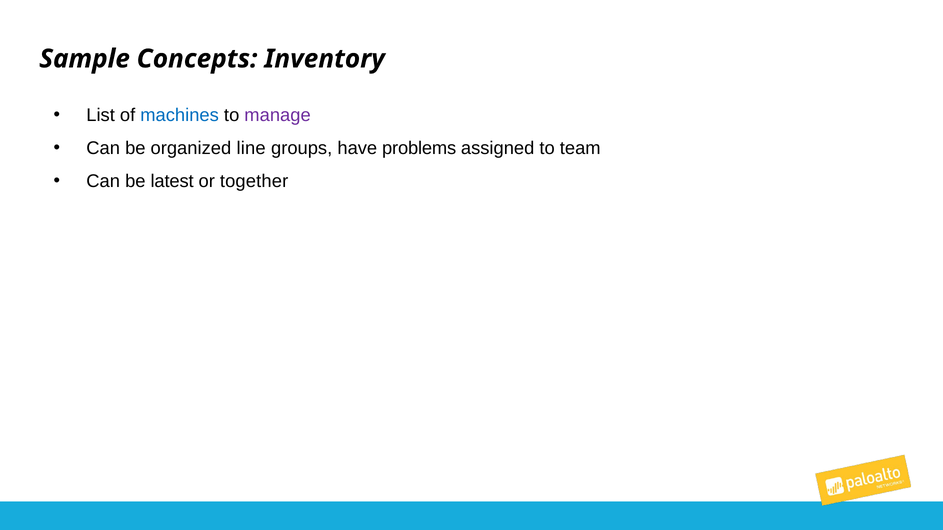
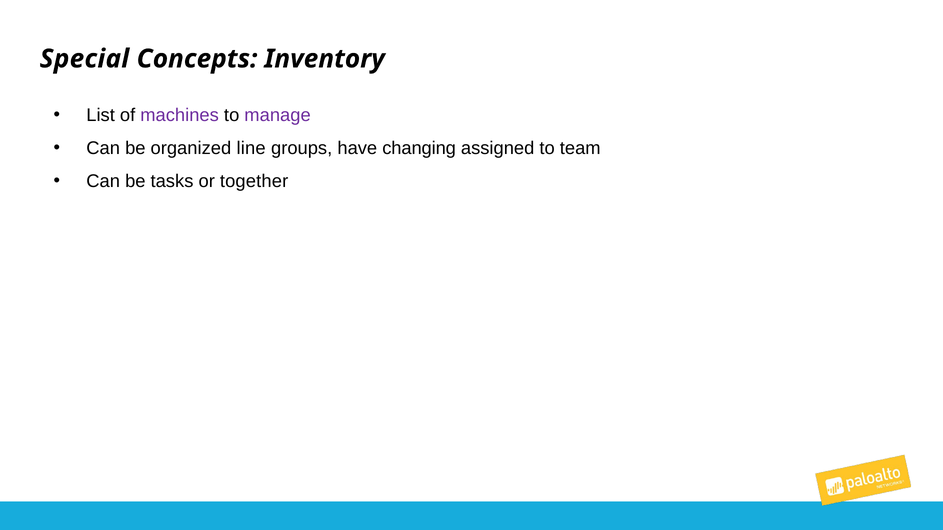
Sample: Sample -> Special (84, 59)
machines colour: blue -> purple (180, 115)
problems: problems -> changing (419, 148)
latest: latest -> tasks (172, 181)
